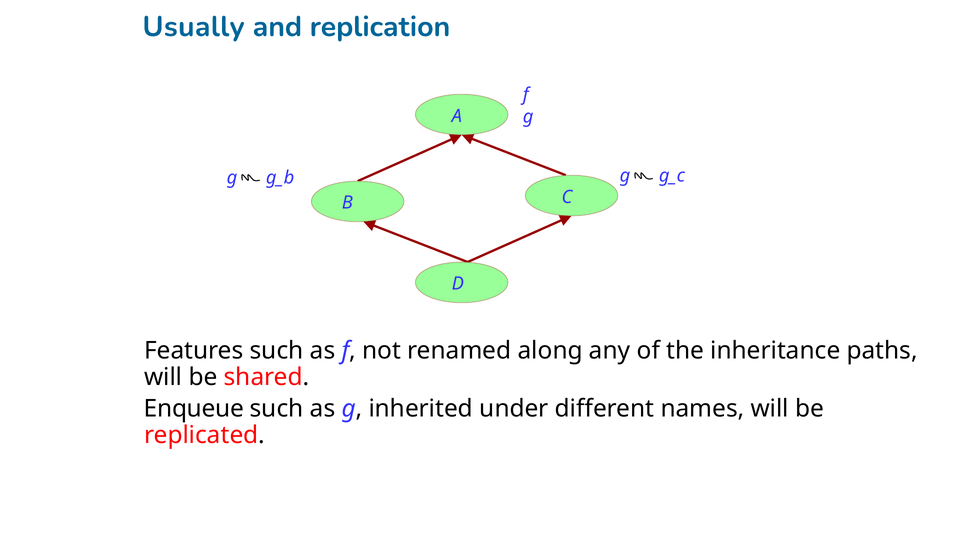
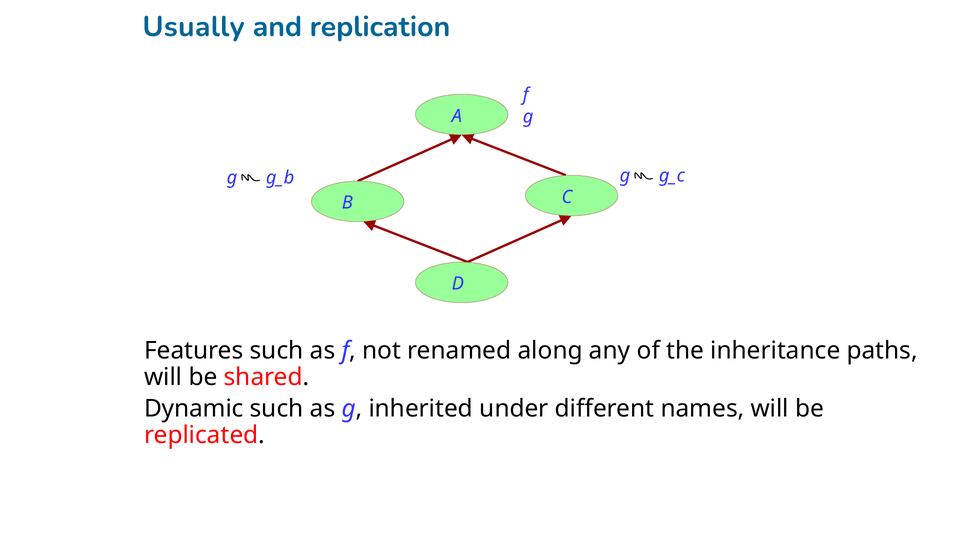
Enqueue: Enqueue -> Dynamic (194, 408)
